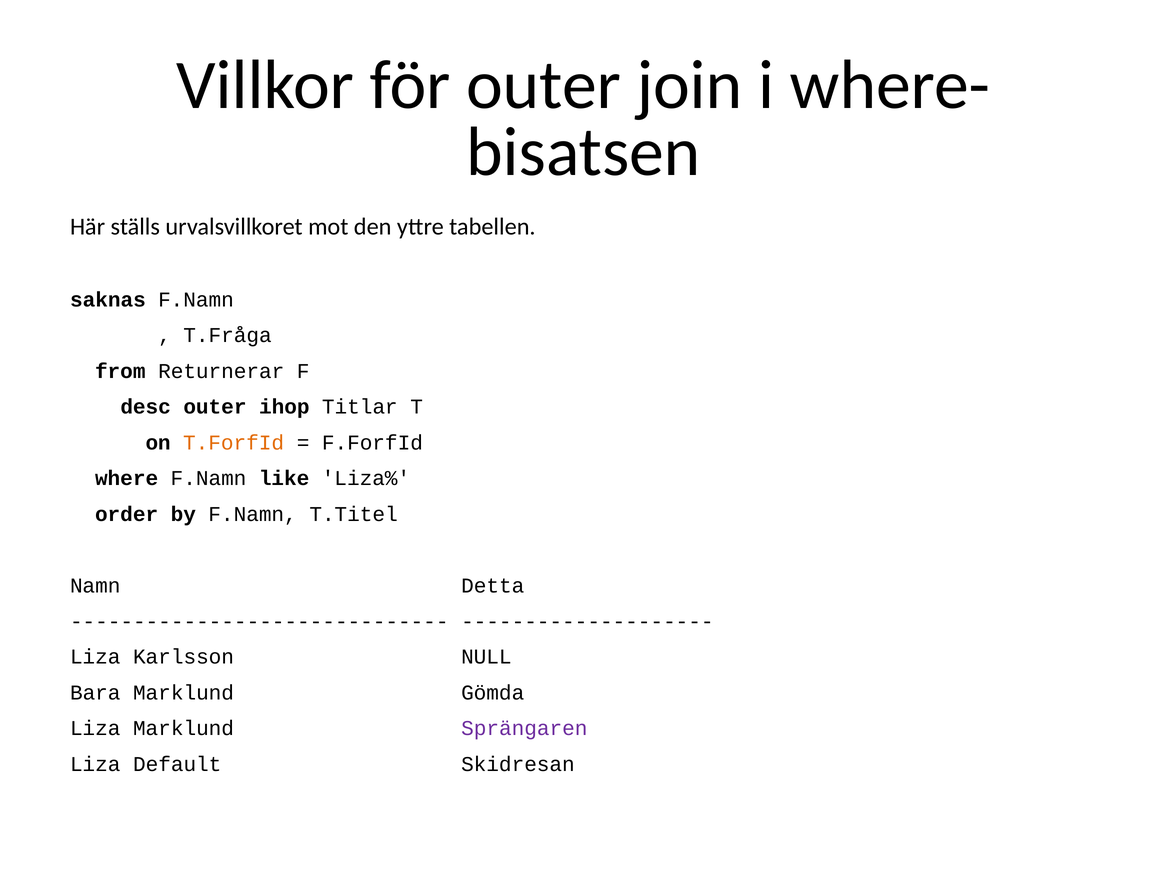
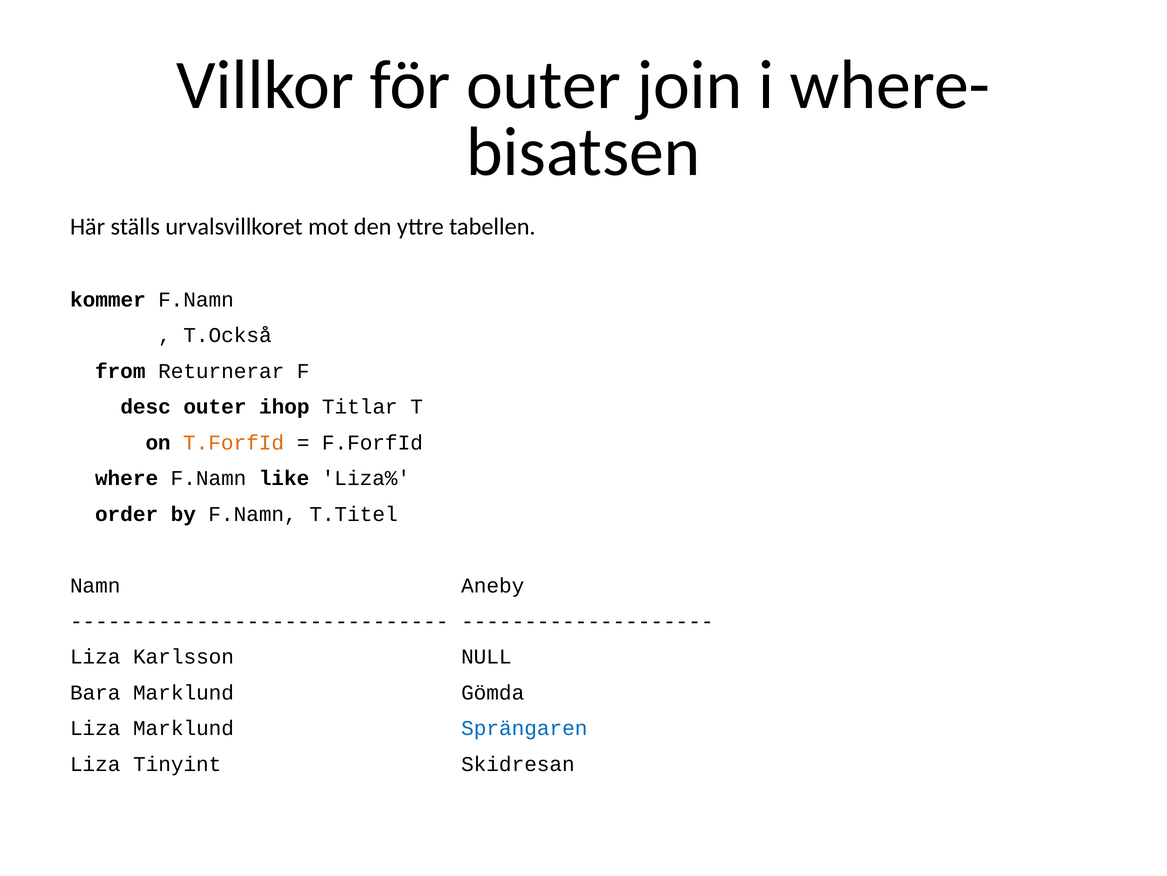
saknas: saknas -> kommer (108, 299)
T.Fråga: T.Fråga -> T.Också (227, 335)
Detta: Detta -> Aneby (493, 585)
Sprängaren colour: purple -> blue (524, 728)
Default: Default -> Tinyint (177, 764)
